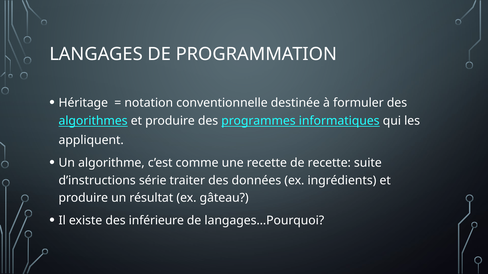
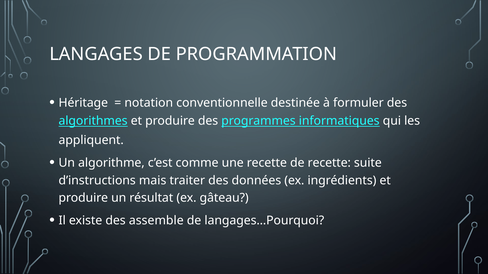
série: série -> mais (153, 181)
inférieure: inférieure -> assemble (156, 221)
